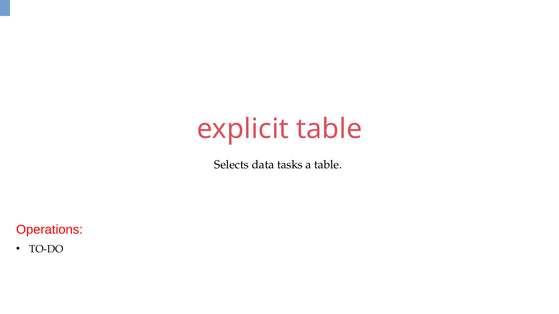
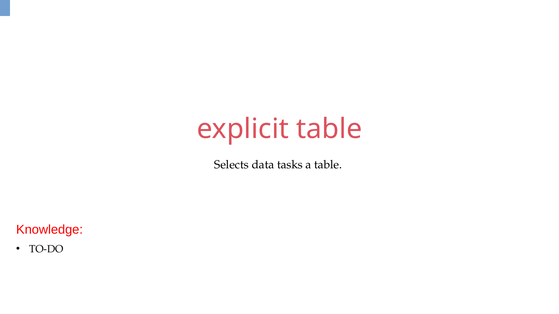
Operations: Operations -> Knowledge (50, 230)
